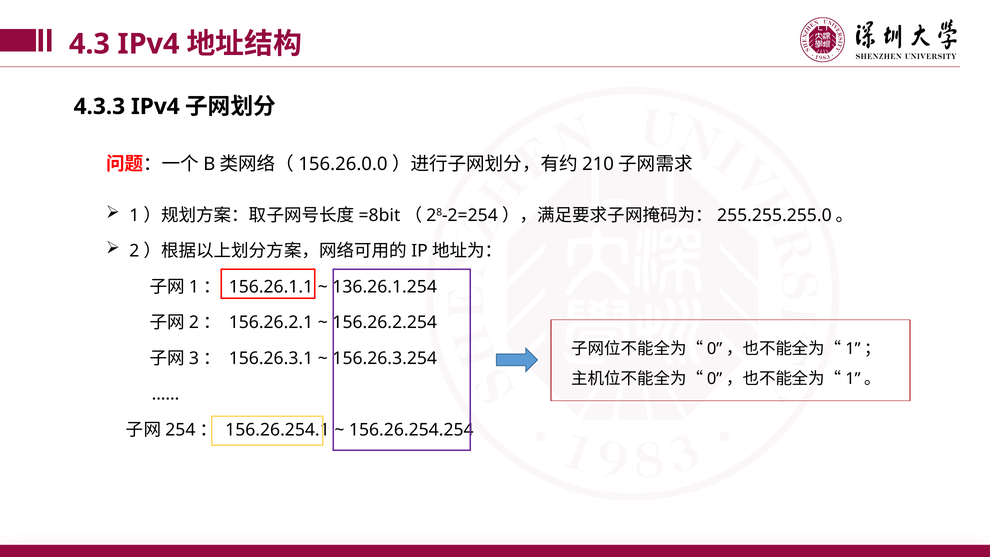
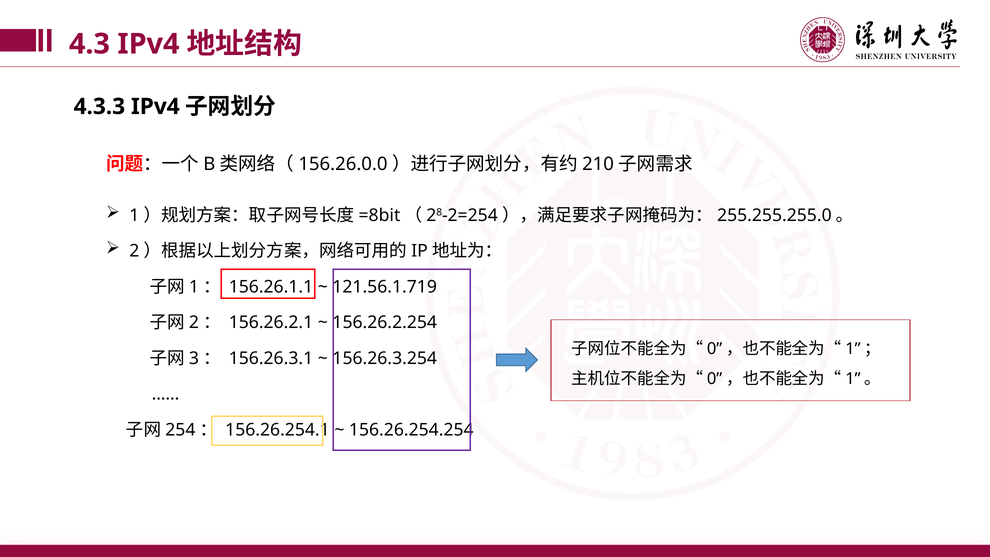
136.26.1.254: 136.26.1.254 -> 121.56.1.719 (385, 287)
